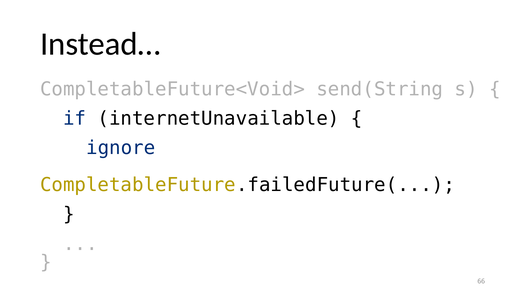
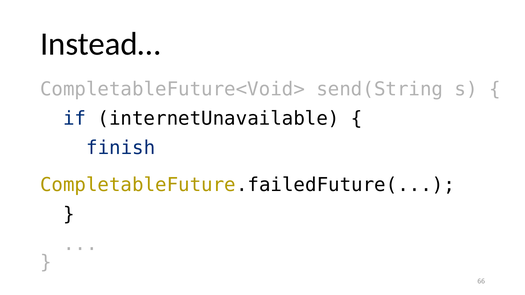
ignore: ignore -> finish (121, 148)
